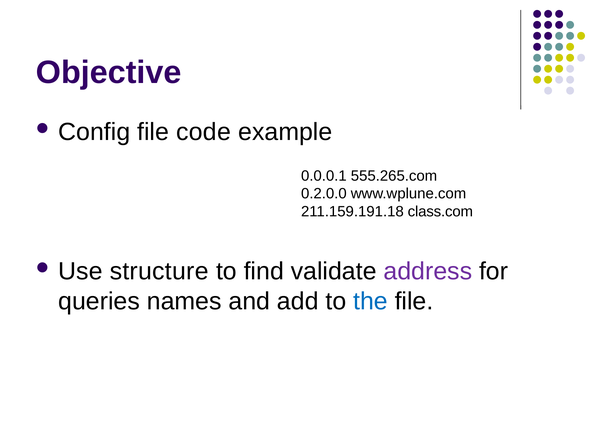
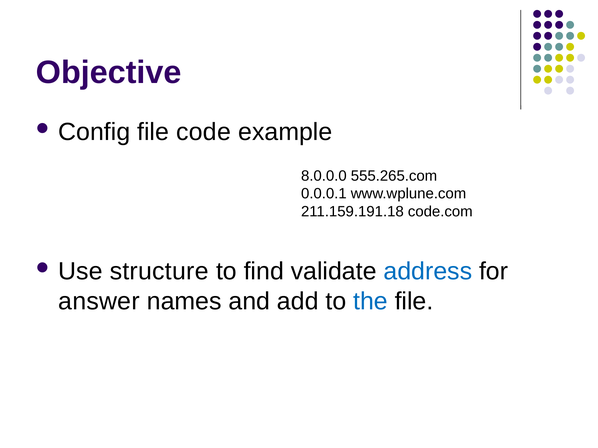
0.0.0.1: 0.0.0.1 -> 8.0.0.0 (324, 176)
0.2.0.0: 0.2.0.0 -> 0.0.0.1 (324, 194)
class.com: class.com -> code.com (440, 212)
address colour: purple -> blue (428, 272)
queries: queries -> answer (99, 302)
